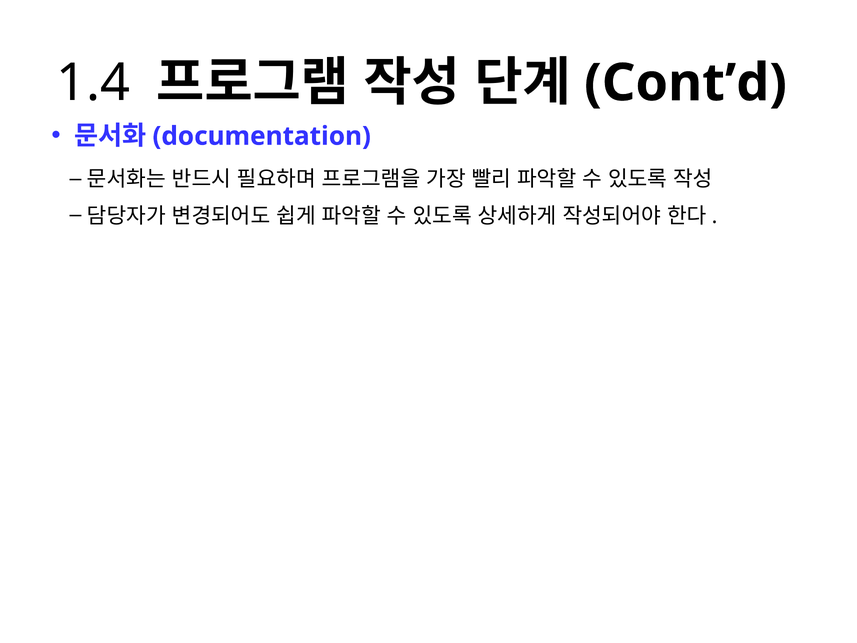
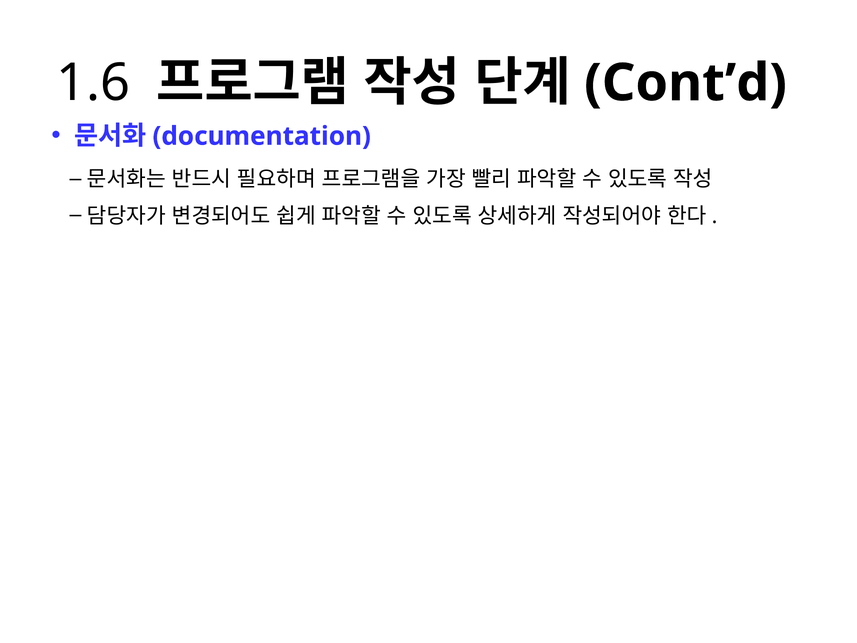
1.4: 1.4 -> 1.6 (93, 83)
